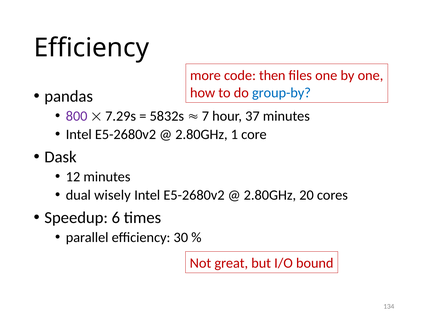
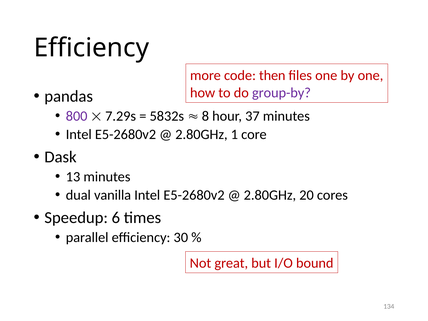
group-by colour: blue -> purple (281, 93)
7: 7 -> 8 (205, 116)
12: 12 -> 13 (73, 177)
wisely: wisely -> vanilla (113, 195)
